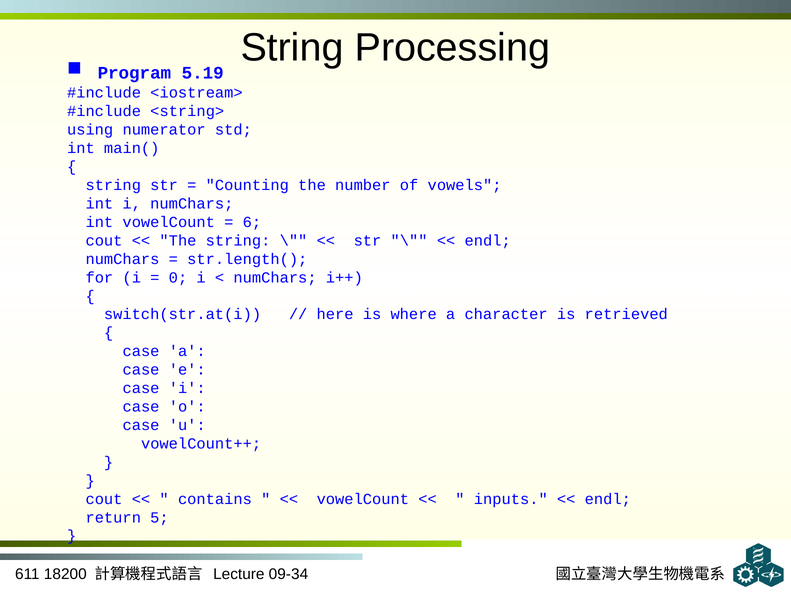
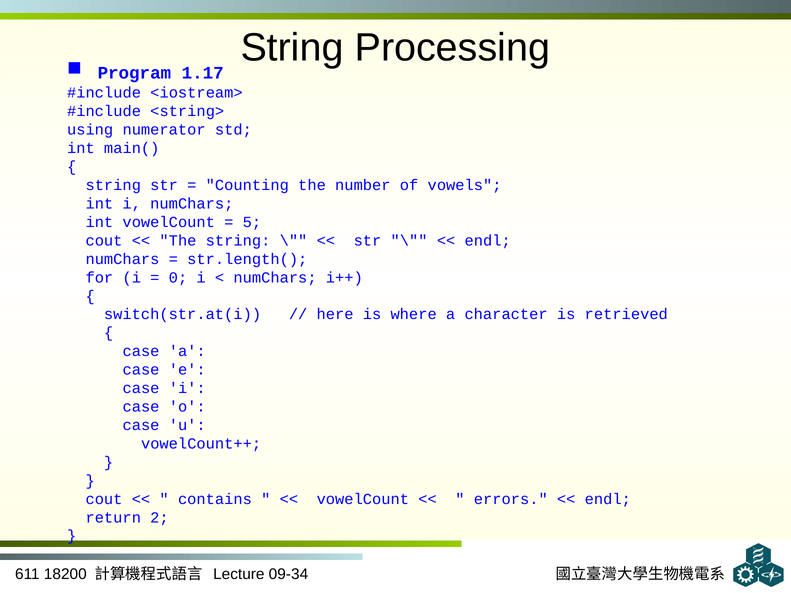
5.19: 5.19 -> 1.17 (203, 73)
6: 6 -> 5 (252, 222)
inputs: inputs -> errors (511, 499)
5: 5 -> 2 (159, 518)
